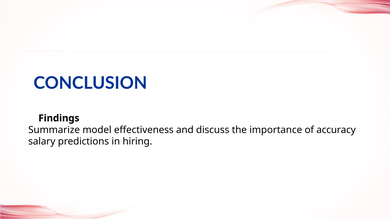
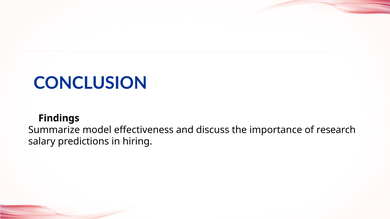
accuracy: accuracy -> research (336, 130)
